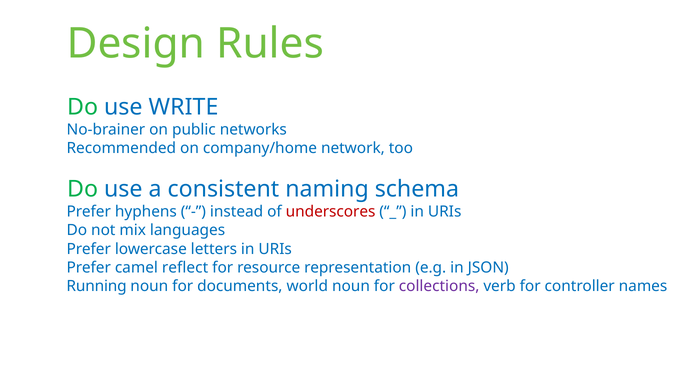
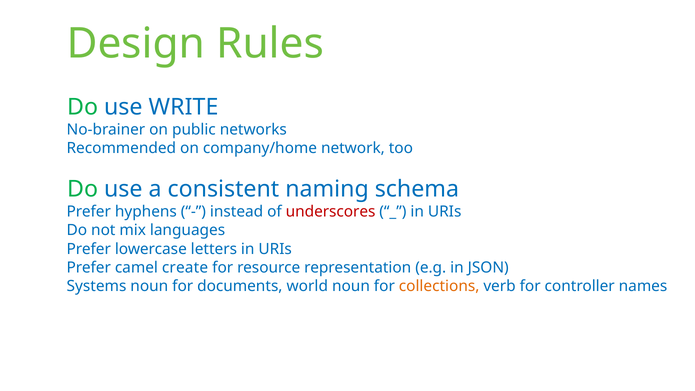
reflect: reflect -> create (185, 267)
Running: Running -> Systems (97, 286)
collections colour: purple -> orange (439, 286)
